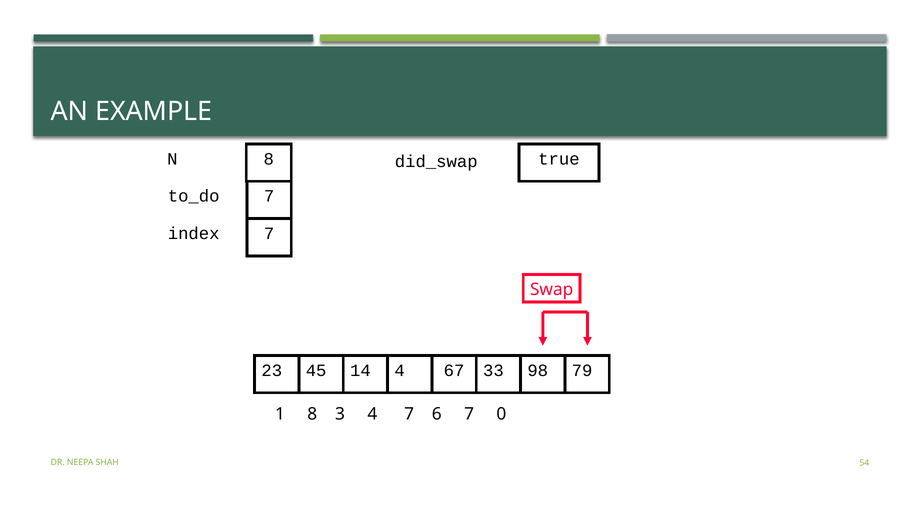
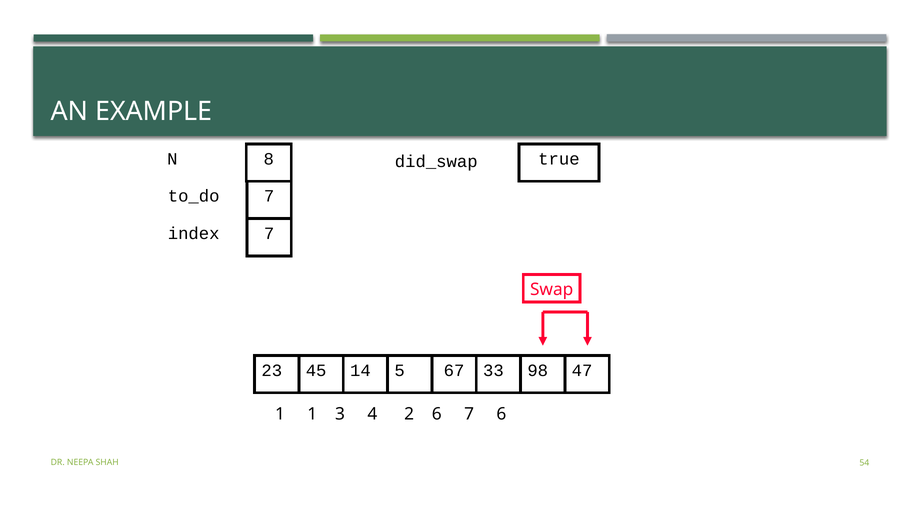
45 4: 4 -> 5 (400, 371)
79: 79 -> 47 (582, 371)
1 8: 8 -> 1 (312, 414)
4 7: 7 -> 2 (409, 414)
7 0: 0 -> 6 (501, 414)
